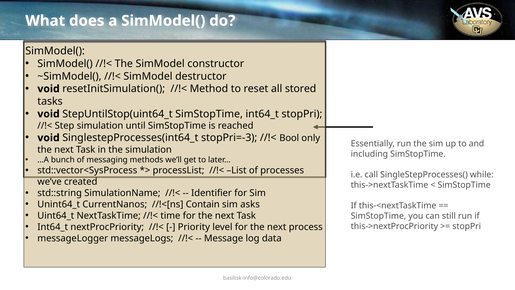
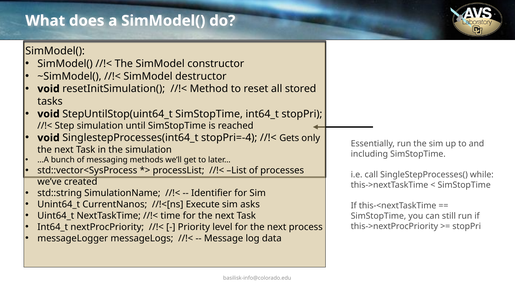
stopPri=-3: stopPri=-3 -> stopPri=-4 (229, 138)
Bool: Bool -> Gets (289, 138)
Contain: Contain -> Execute (203, 204)
